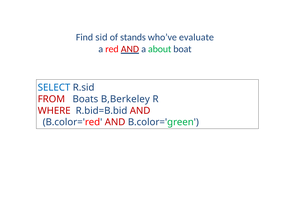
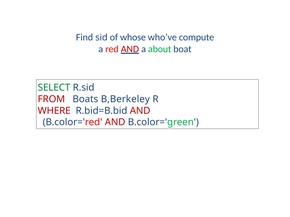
stands: stands -> whose (133, 37)
evaluate: evaluate -> compute (197, 37)
SELECT colour: blue -> green (54, 88)
